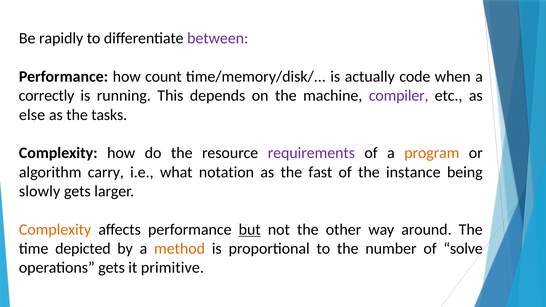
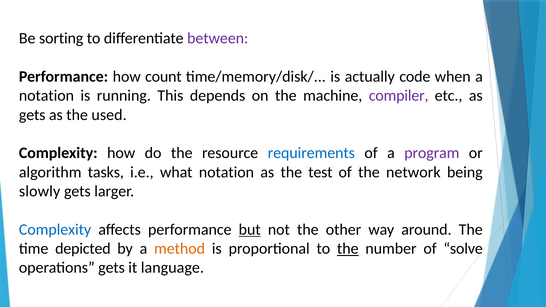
rapidly: rapidly -> sorting (61, 38)
correctly: correctly -> notation (46, 96)
else: else -> gets (32, 115)
tasks: tasks -> used (109, 115)
requirements colour: purple -> blue (311, 153)
program colour: orange -> purple (432, 153)
carry: carry -> tasks (106, 172)
fast: fast -> test (320, 172)
instance: instance -> network (413, 172)
Complexity colour: orange -> blue (55, 230)
the underline: none -> present (348, 249)
primitive: primitive -> language (172, 268)
